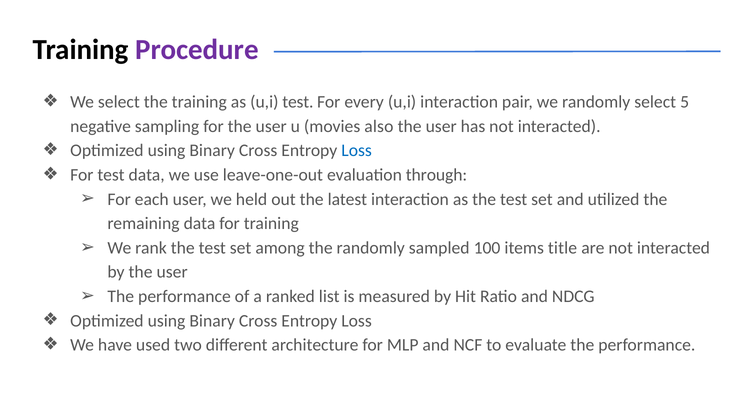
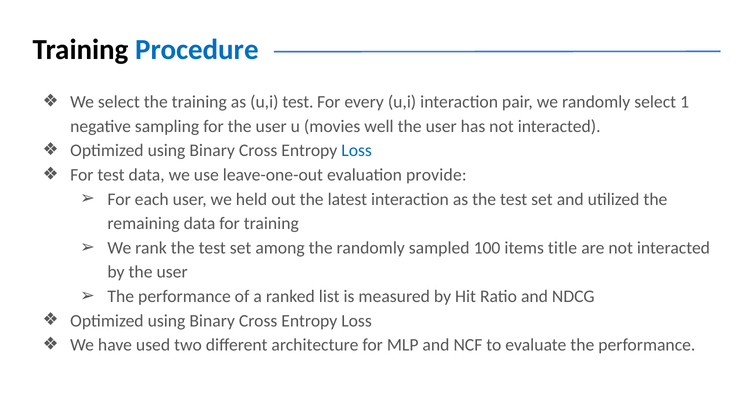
Procedure colour: purple -> blue (197, 49)
5: 5 -> 1 (685, 102)
also: also -> well (379, 126)
through: through -> provide (436, 175)
